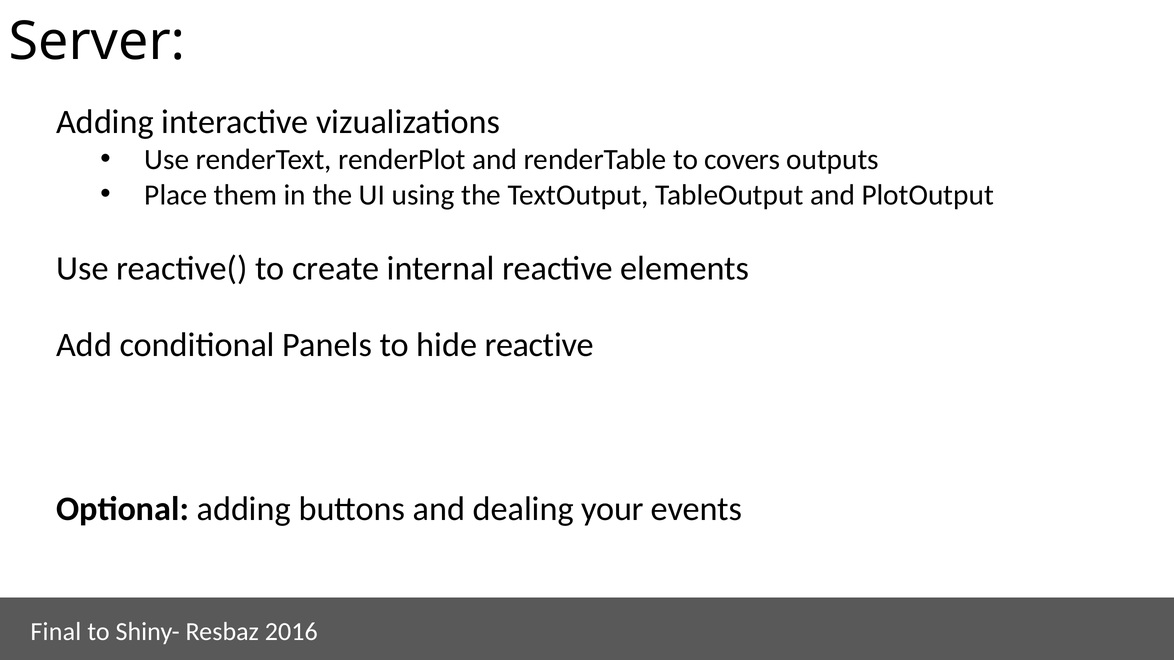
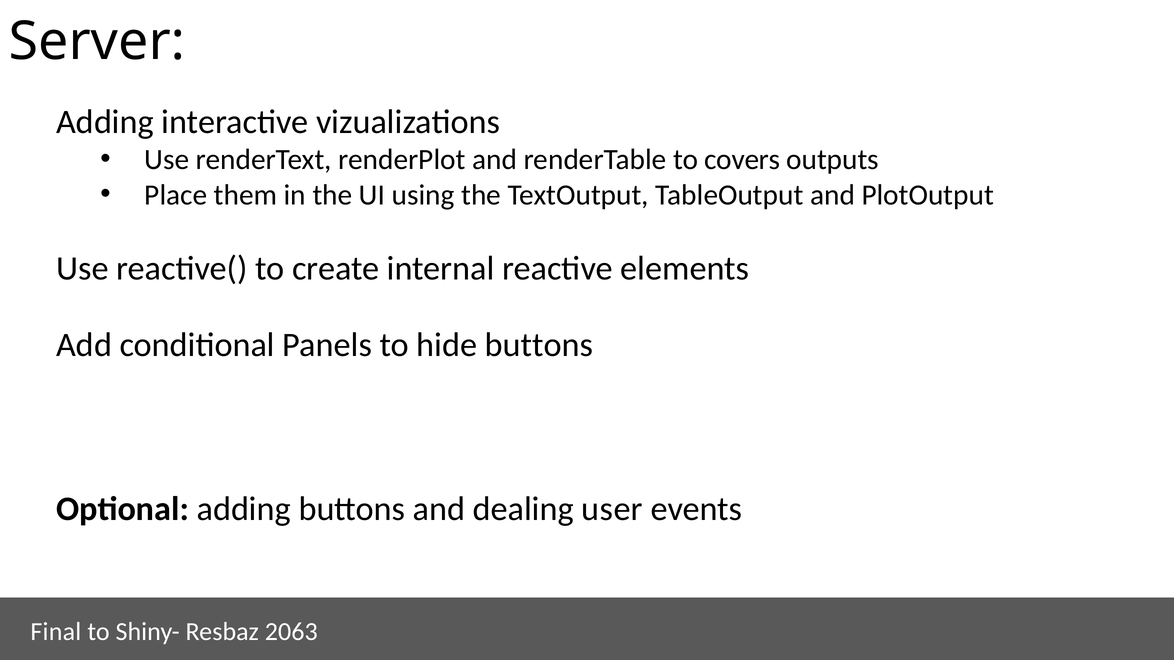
hide reactive: reactive -> buttons (539, 345)
your: your -> user (612, 509)
2016: 2016 -> 2063 (291, 632)
